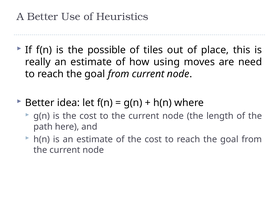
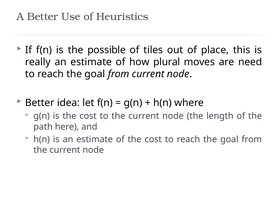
using: using -> plural (167, 62)
